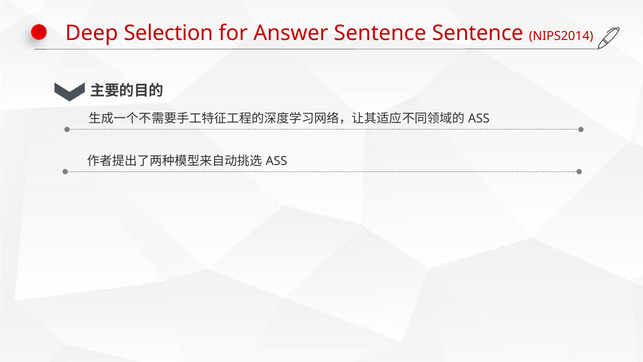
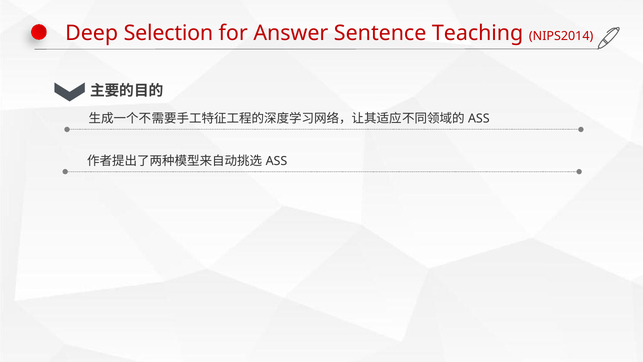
Sentence Sentence: Sentence -> Teaching (478, 33)
